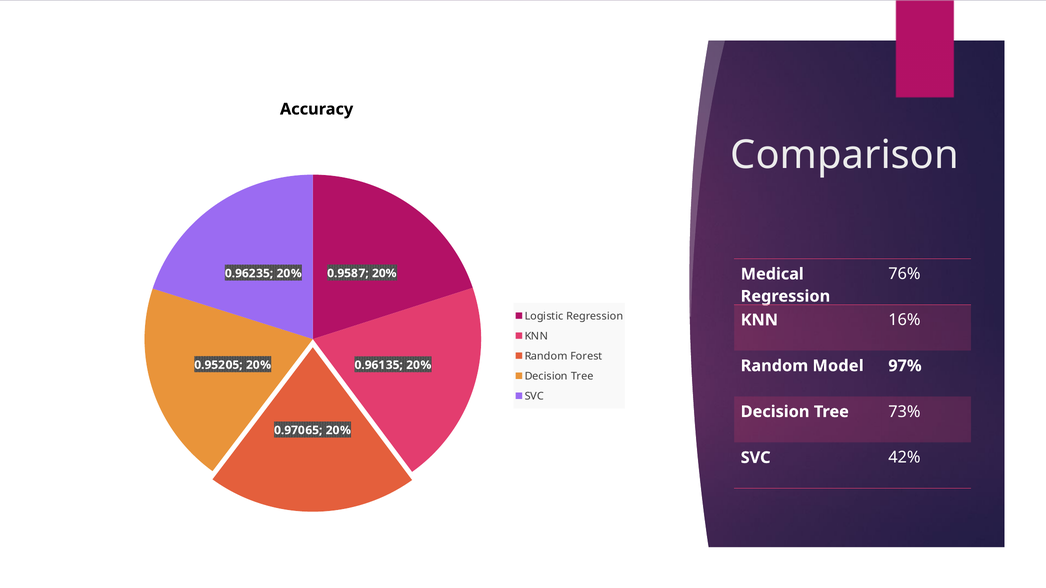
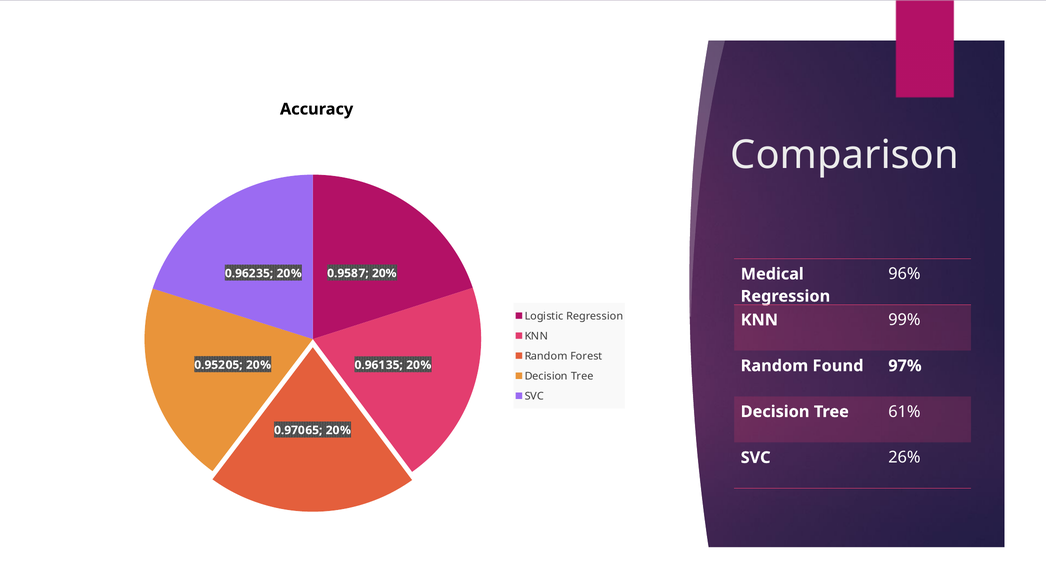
76%: 76% -> 96% (904, 274)
16%: 16% -> 99% (904, 320)
Model: Model -> Found (838, 366)
73%: 73% -> 61% (904, 412)
42%: 42% -> 26% (904, 458)
